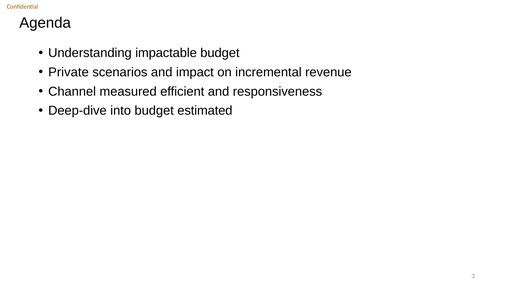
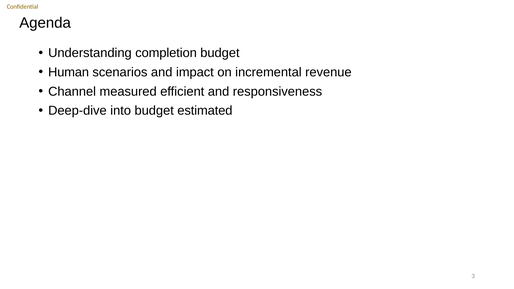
impactable: impactable -> completion (166, 53)
Private: Private -> Human (69, 72)
